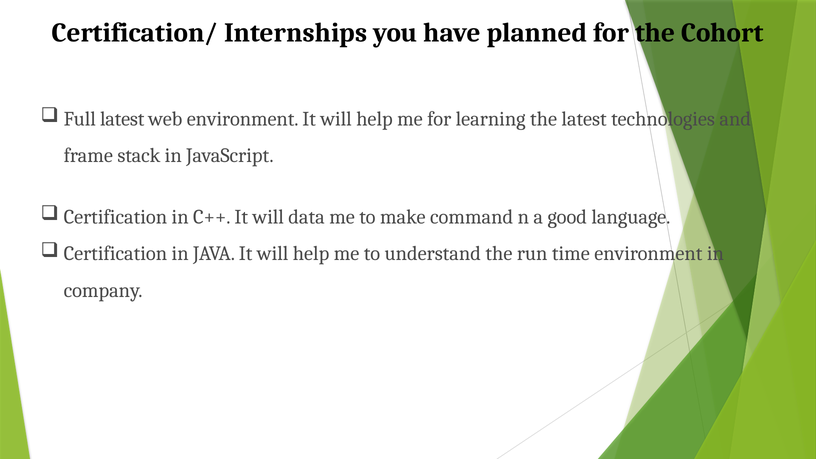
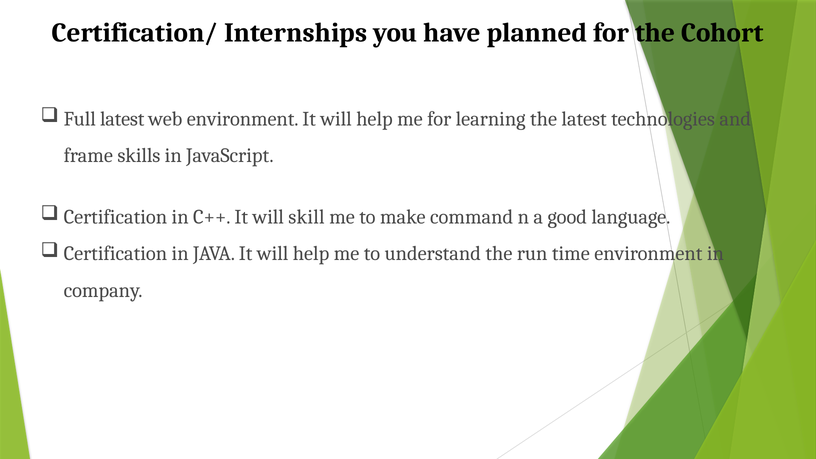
stack: stack -> skills (139, 156)
data: data -> skill (306, 217)
